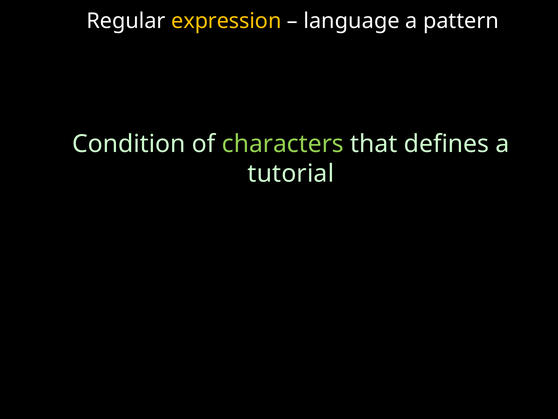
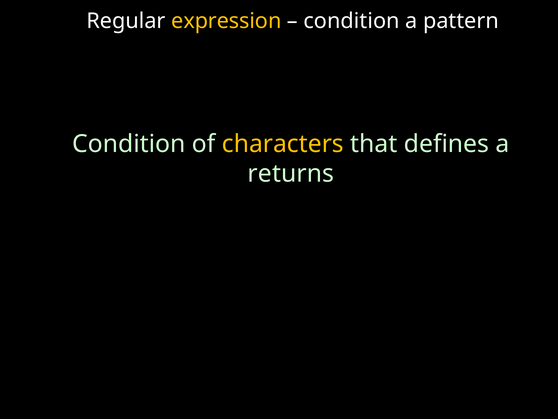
language: language -> condition (352, 21)
characters colour: light green -> yellow (283, 144)
tutorial: tutorial -> returns (291, 173)
